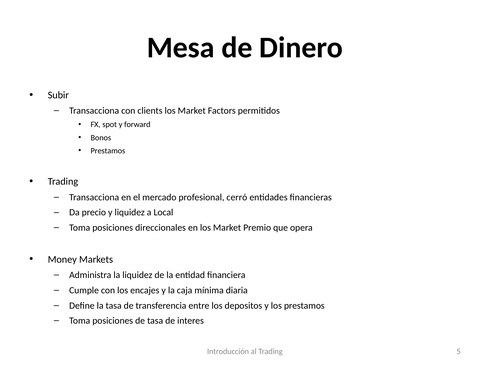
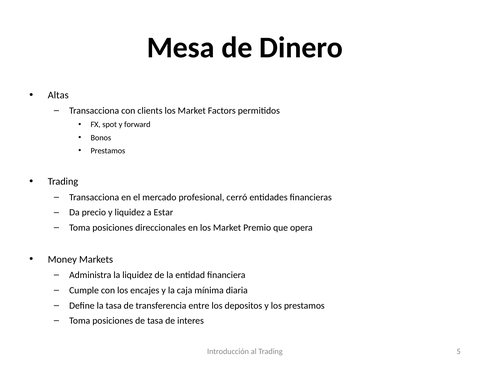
Subir: Subir -> Altas (58, 95)
Local: Local -> Estar (163, 212)
